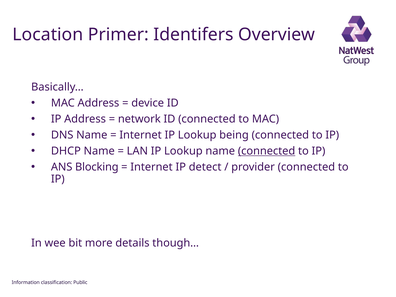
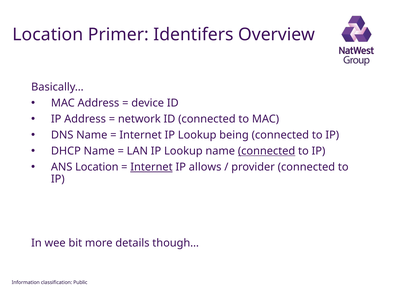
ANS Blocking: Blocking -> Location (97, 167)
Internet underline: none -> present (151, 167)
detect: detect -> allows (205, 167)
